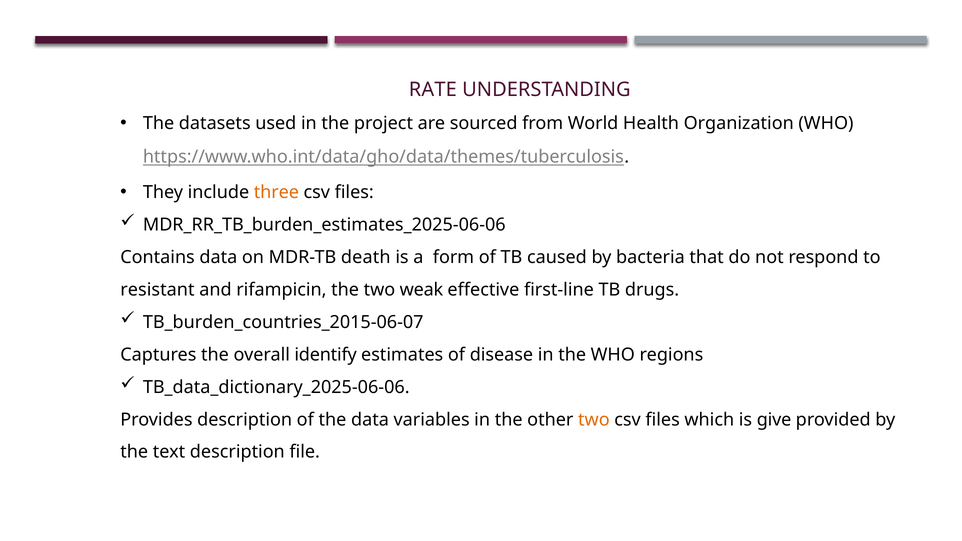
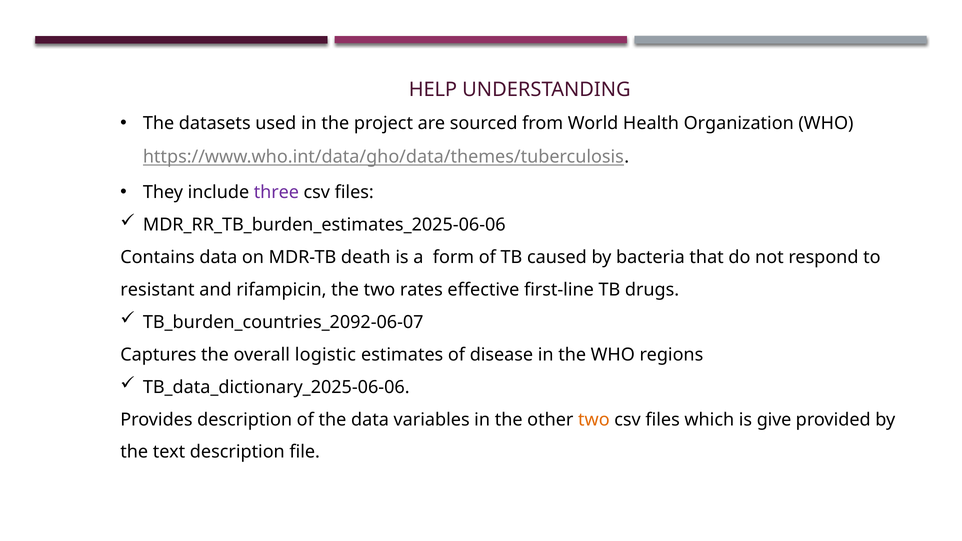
RATE: RATE -> HELP (433, 90)
three colour: orange -> purple (276, 192)
weak: weak -> rates (421, 290)
TB_burden_countries_2015-06-07: TB_burden_countries_2015-06-07 -> TB_burden_countries_2092-06-07 (283, 322)
identify: identify -> logistic (325, 355)
